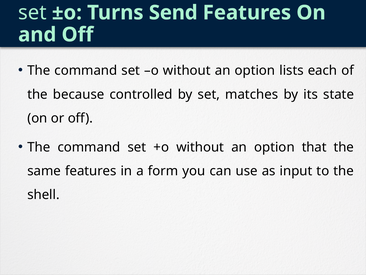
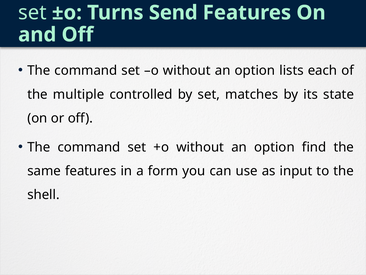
because: because -> multiple (79, 94)
that: that -> find (314, 147)
